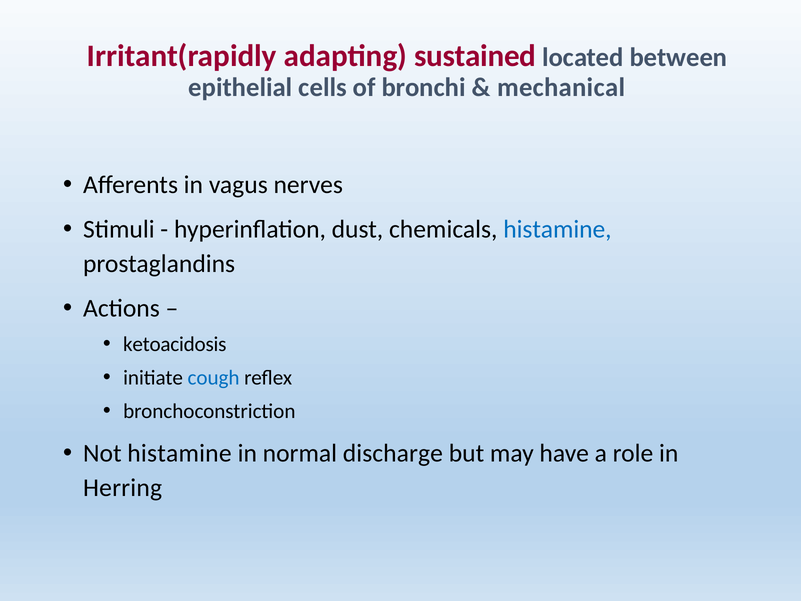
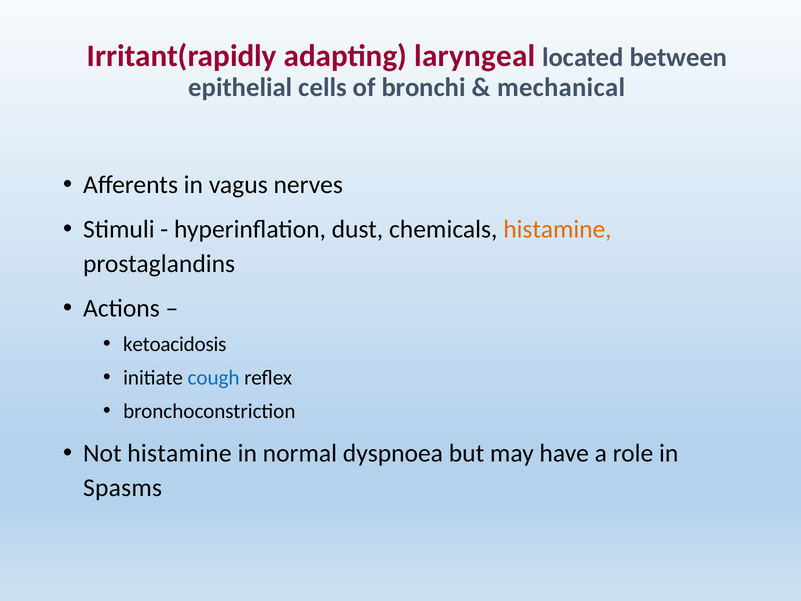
sustained: sustained -> laryngeal (475, 56)
histamine colour: blue -> orange (557, 229)
discharge: discharge -> dyspnoea (393, 453)
Herring: Herring -> Spasms (123, 488)
